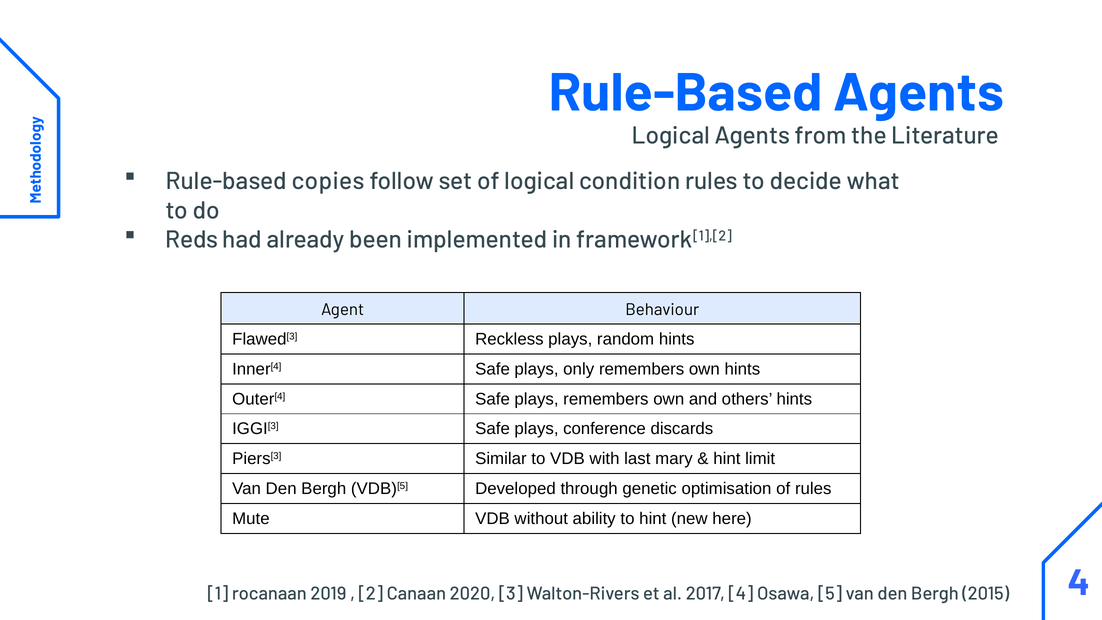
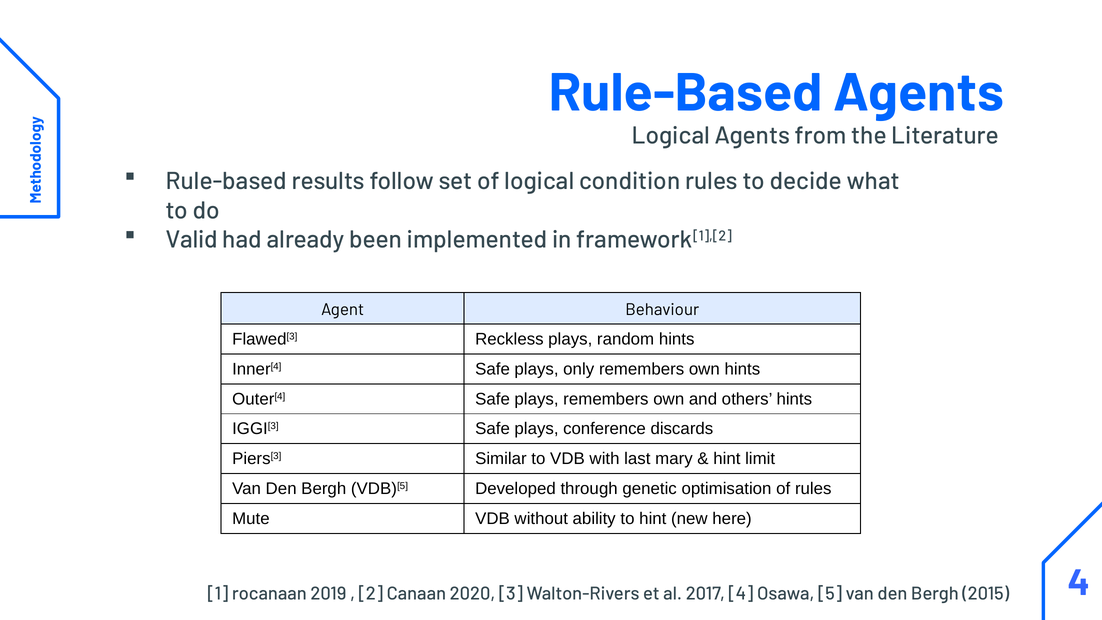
copies: copies -> results (328, 181)
Reds: Reds -> Valid (192, 240)
